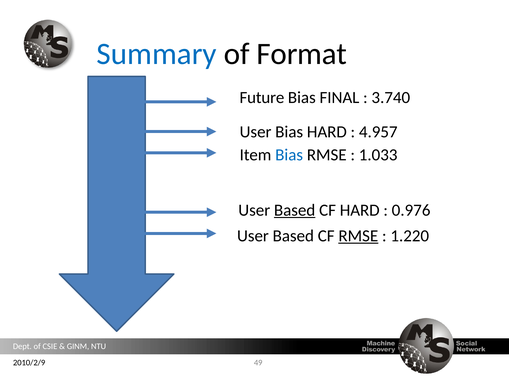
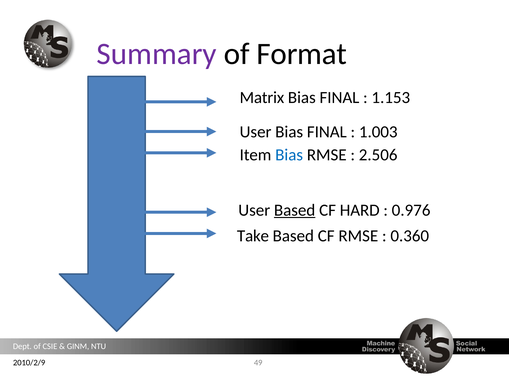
Summary colour: blue -> purple (157, 54)
Future: Future -> Matrix (262, 97)
3.740: 3.740 -> 1.153 (391, 97)
User Bias HARD: HARD -> FINAL (327, 132)
4.957: 4.957 -> 1.003 (378, 132)
1.033: 1.033 -> 2.506 (378, 155)
User: User -> Take (253, 236)
RMSE underline: present -> none (358, 236)
1.220: 1.220 -> 0.360 (410, 236)
